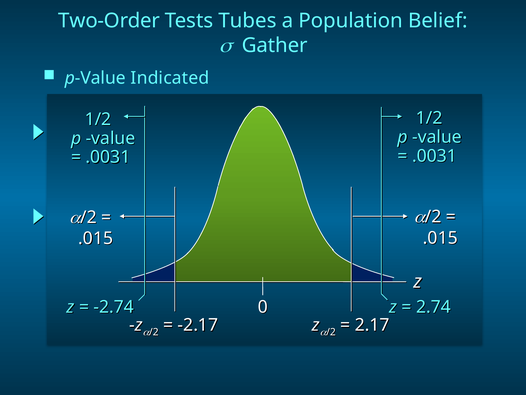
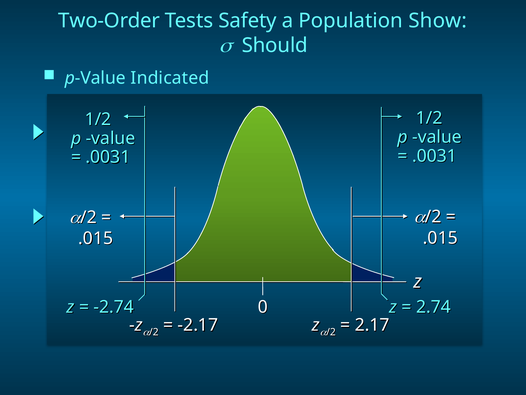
Tubes: Tubes -> Safety (248, 21)
Belief: Belief -> Show (438, 21)
Gather: Gather -> Should (275, 45)
